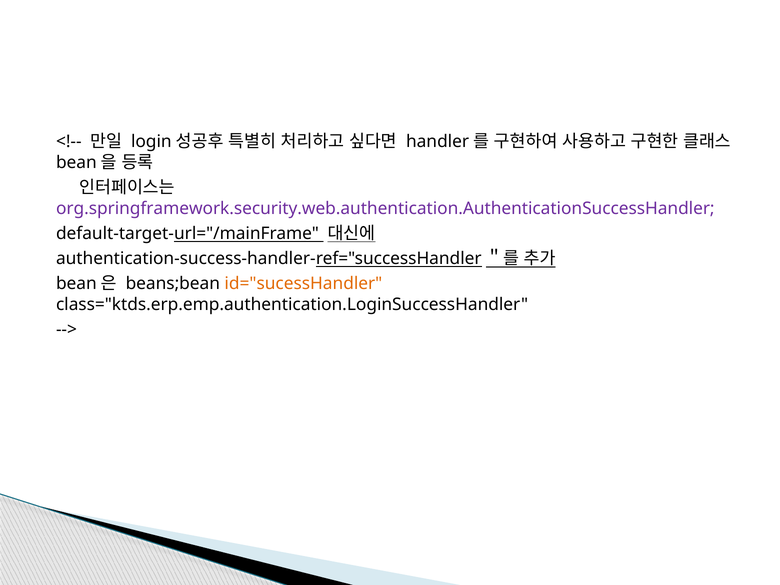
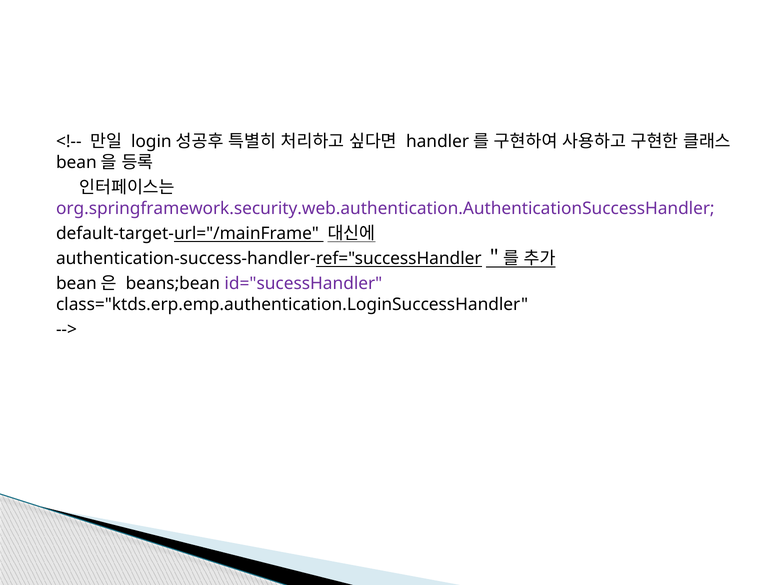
id="sucessHandler colour: orange -> purple (303, 284)
